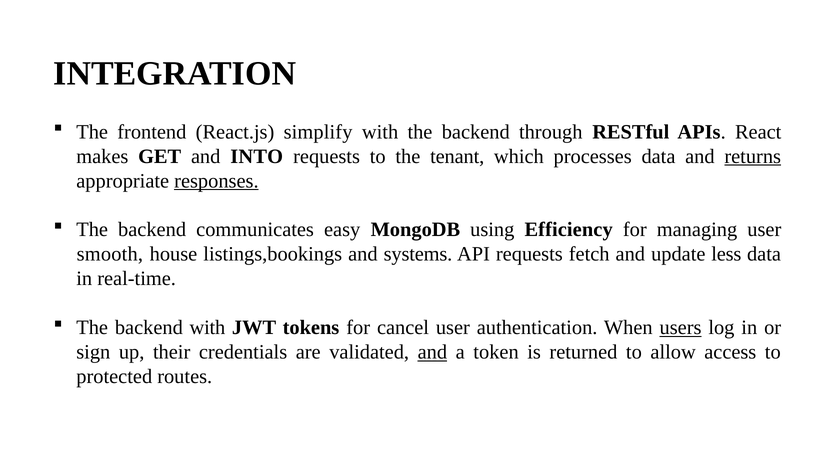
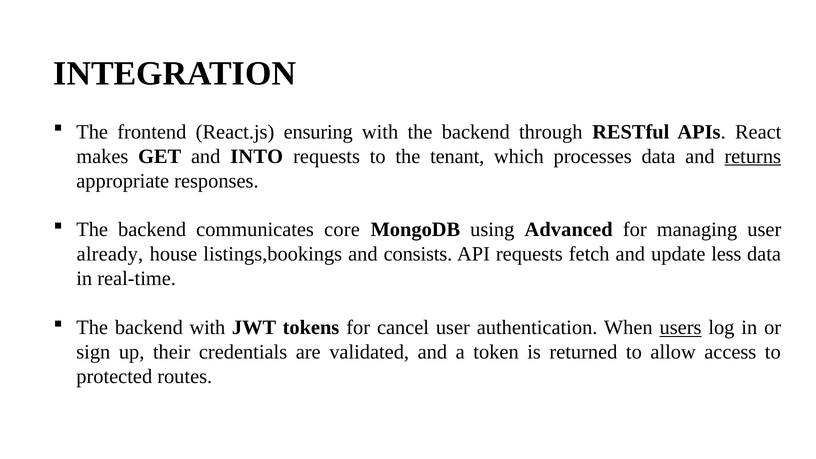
simplify: simplify -> ensuring (318, 132)
responses underline: present -> none (216, 181)
easy: easy -> core (342, 230)
Efficiency: Efficiency -> Advanced (569, 230)
smooth: smooth -> already (110, 254)
systems: systems -> consists (418, 254)
and underline: present -> none (432, 352)
